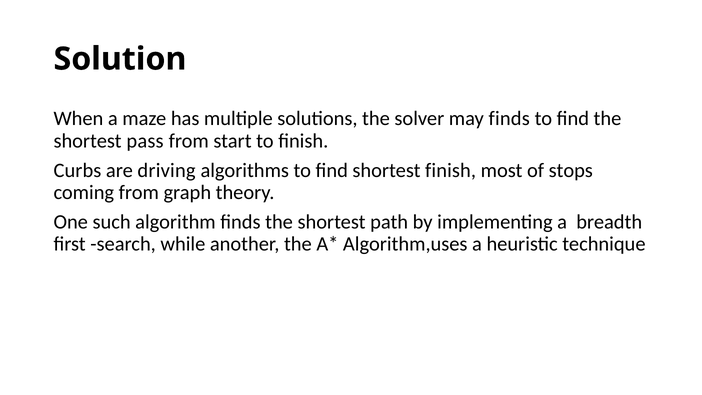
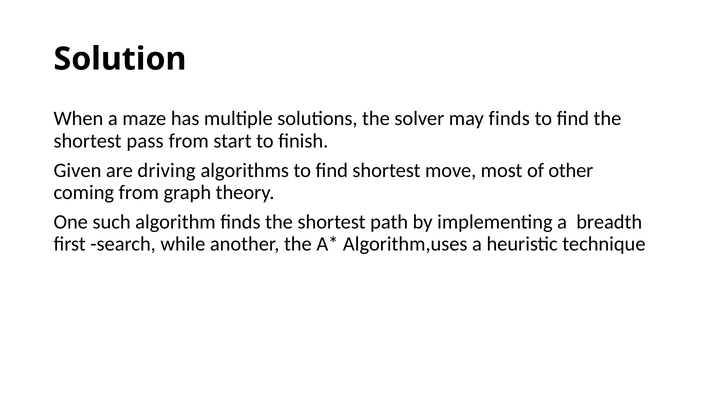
Curbs: Curbs -> Given (77, 170)
shortest finish: finish -> move (451, 170)
stops: stops -> other (571, 170)
